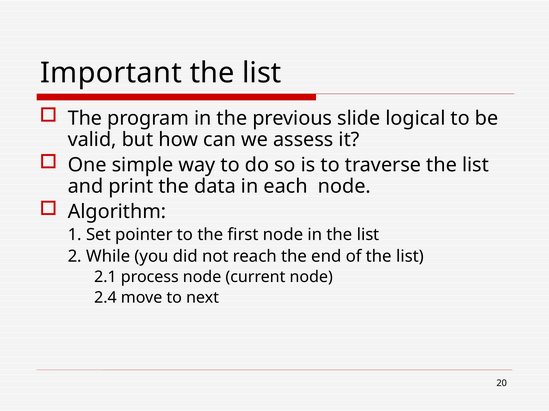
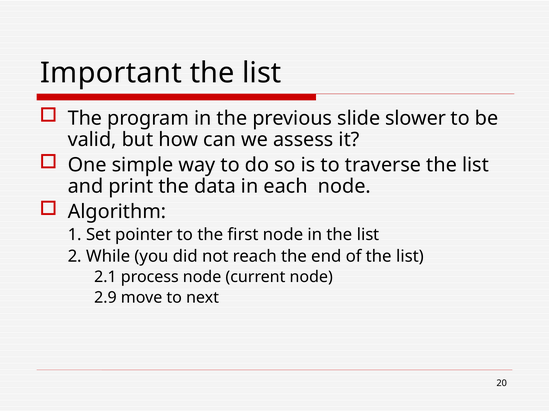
logical: logical -> slower (416, 119)
2.4: 2.4 -> 2.9 (105, 298)
